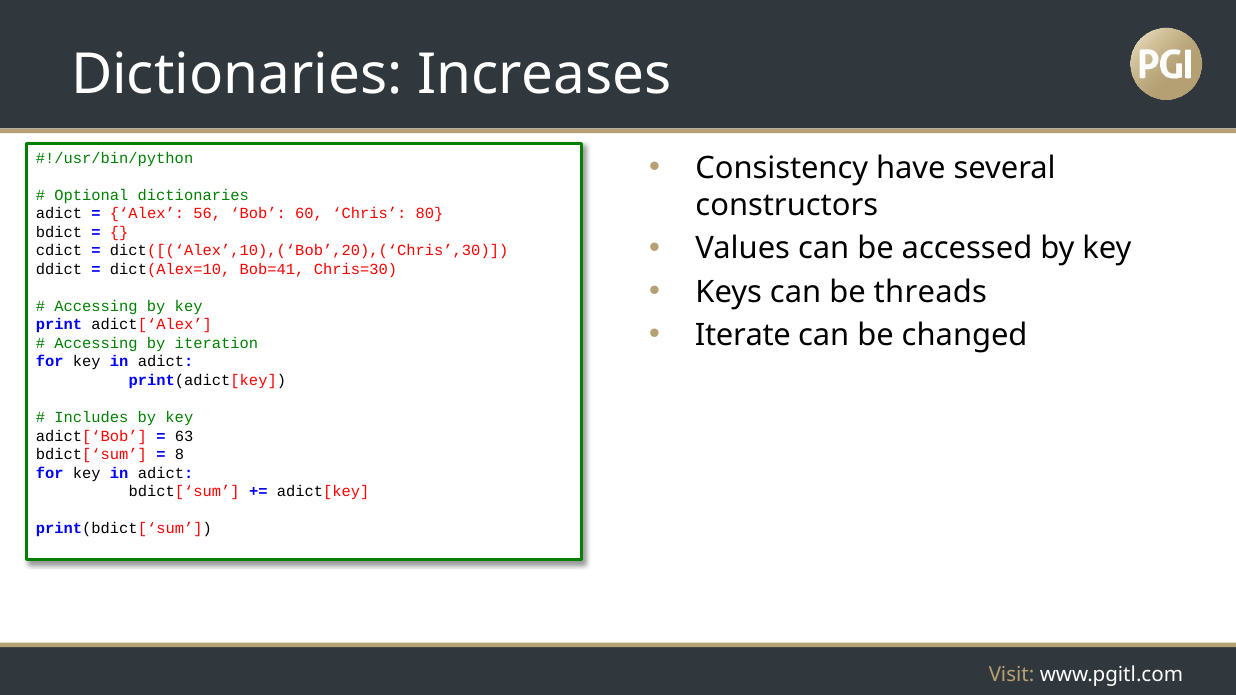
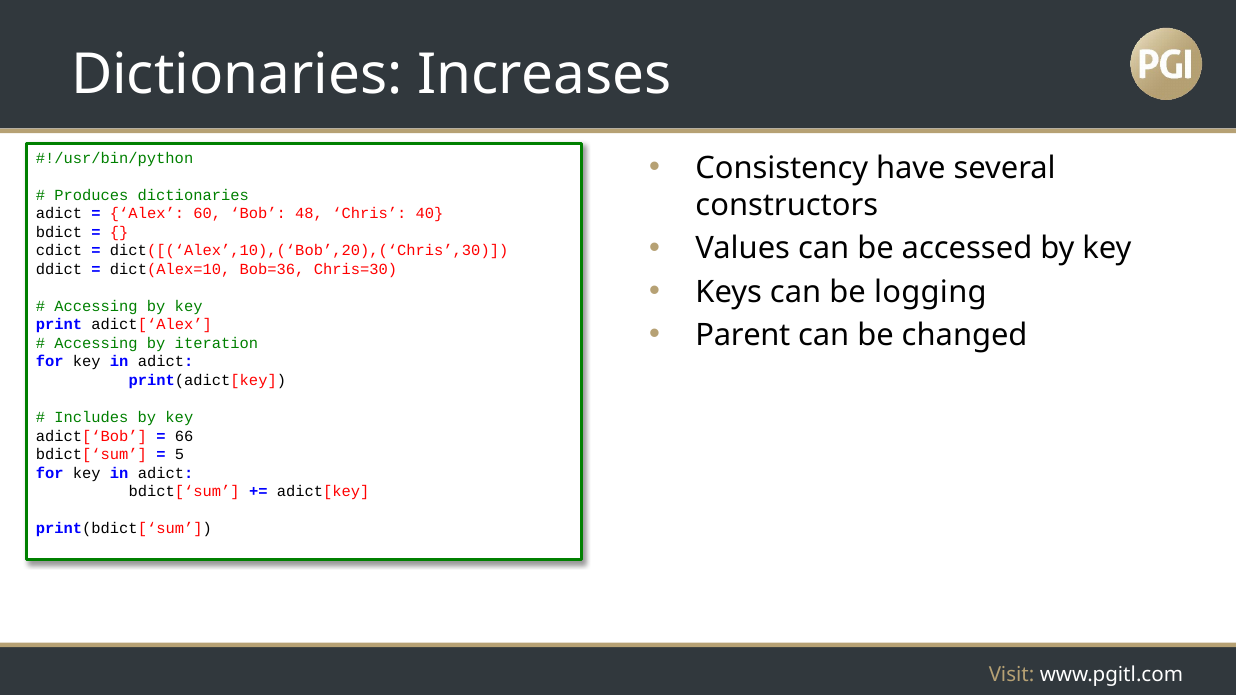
Optional: Optional -> Produces (91, 195)
56: 56 -> 60 (207, 214)
60: 60 -> 48 (309, 214)
80: 80 -> 40 (430, 214)
Bob=41: Bob=41 -> Bob=36 (272, 269)
threads: threads -> logging (930, 292)
Iterate: Iterate -> Parent (743, 335)
63: 63 -> 66 (184, 436)
8: 8 -> 5 (179, 455)
